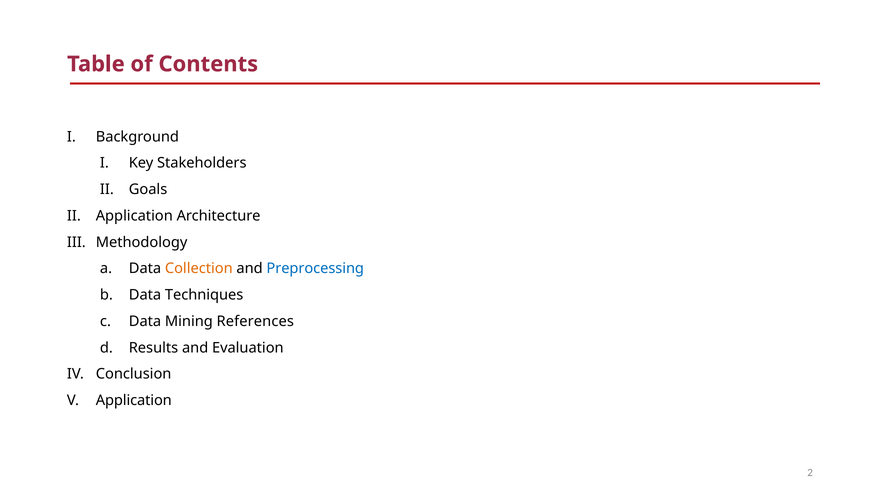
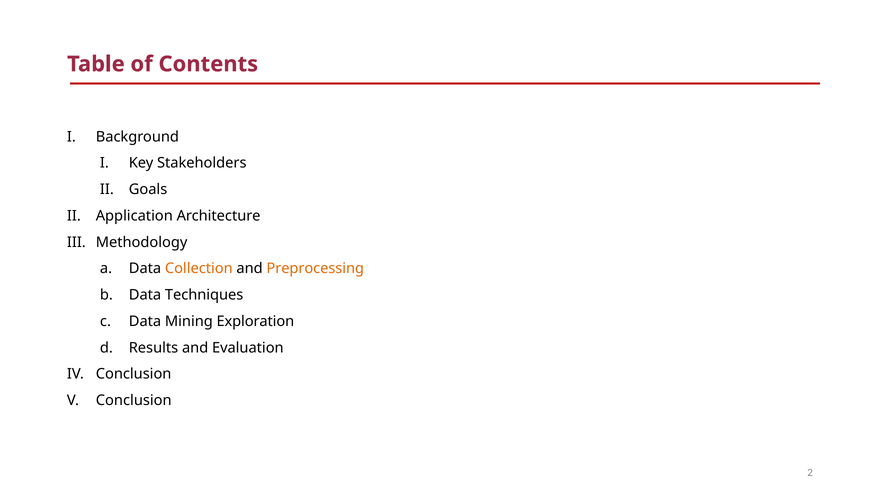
Preprocessing colour: blue -> orange (315, 269)
References: References -> Exploration (255, 321)
Application: Application -> Conclusion (134, 400)
